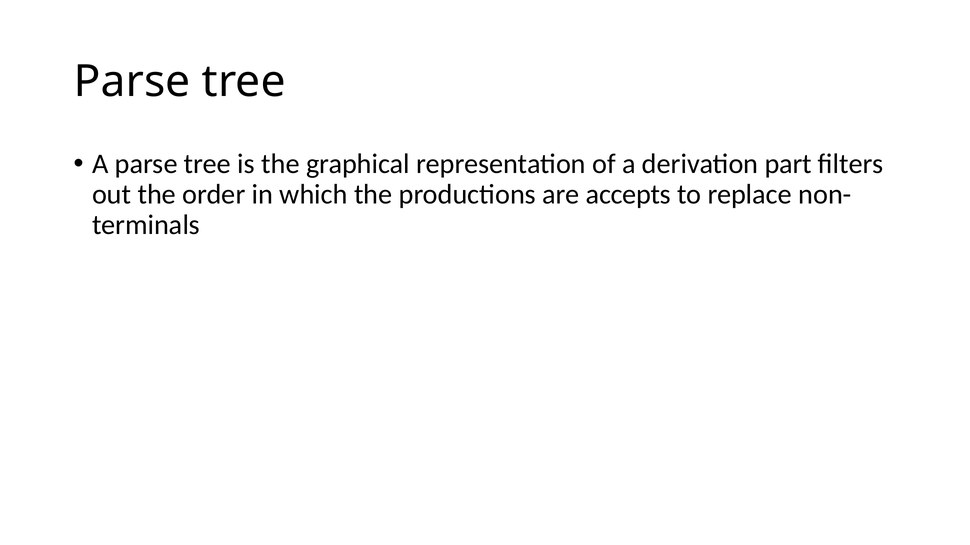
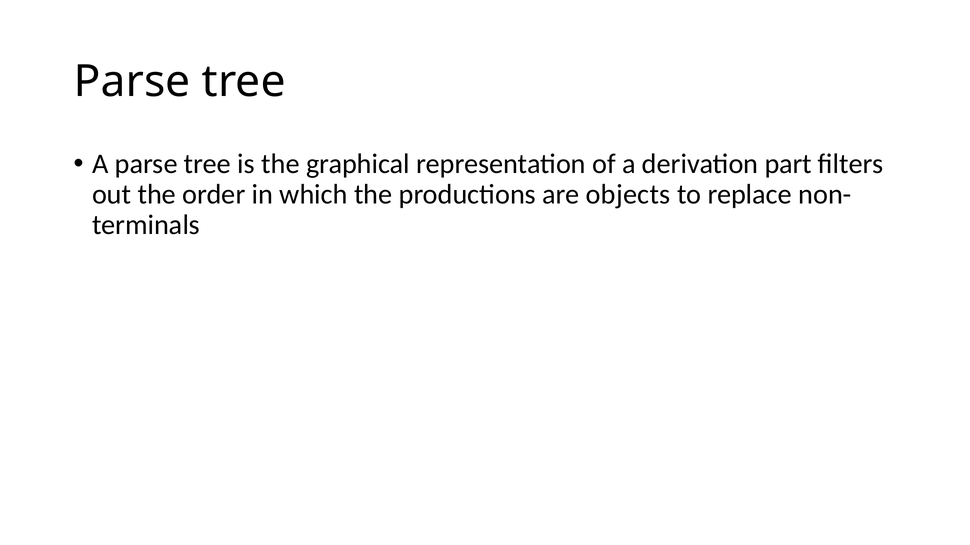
accepts: accepts -> objects (628, 195)
